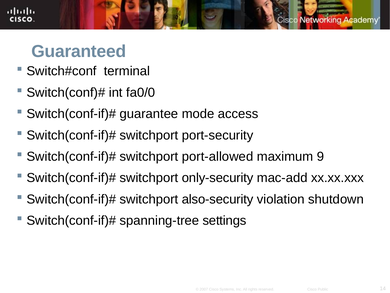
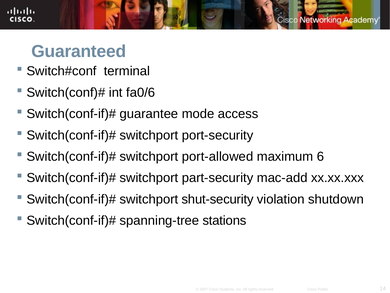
fa0/0: fa0/0 -> fa0/6 (141, 92)
9: 9 -> 6 (320, 156)
only-security: only-security -> part-security (218, 178)
also-security: also-security -> shut-security (218, 199)
settings: settings -> stations (224, 220)
